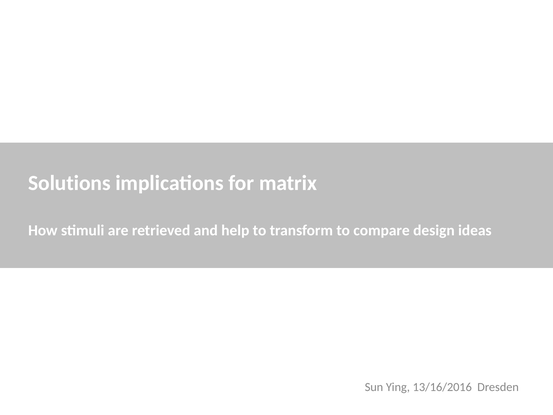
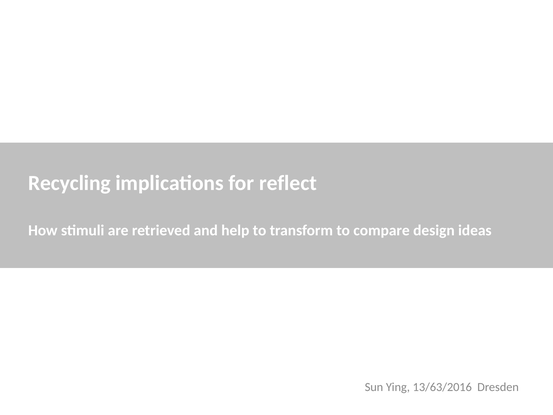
Solutions: Solutions -> Recycling (69, 183)
matrix: matrix -> reflect (288, 183)
13/16/2016: 13/16/2016 -> 13/63/2016 (442, 387)
